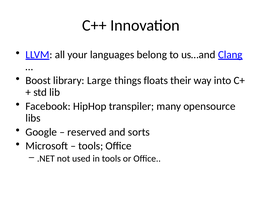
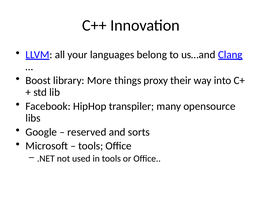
Large: Large -> More (99, 80)
floats: floats -> proxy (156, 80)
